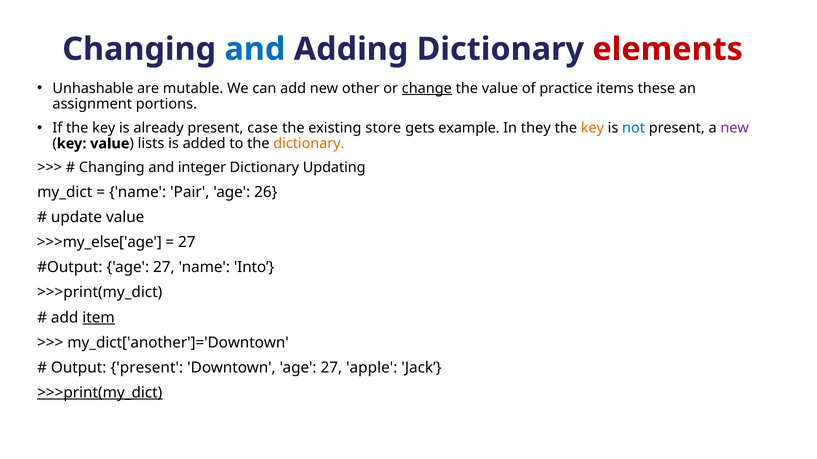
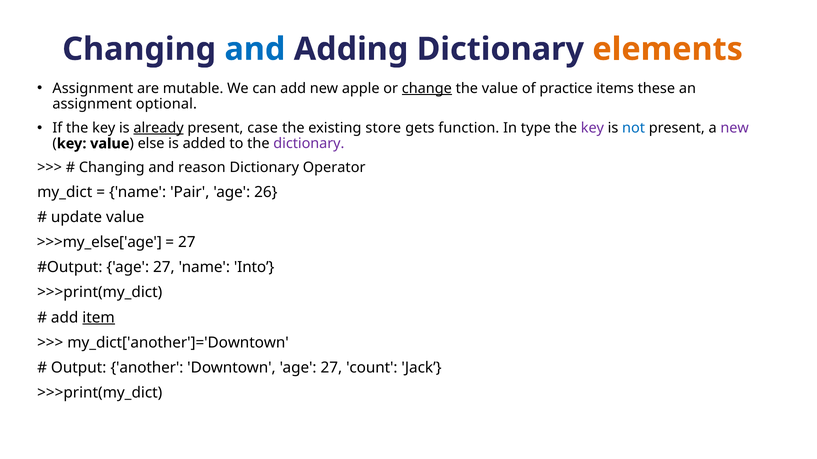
elements colour: red -> orange (668, 49)
Unhashable: Unhashable -> Assignment (93, 88)
other: other -> apple (361, 88)
portions: portions -> optional (166, 104)
already underline: none -> present (159, 128)
example: example -> function (469, 128)
they: they -> type (536, 128)
key colour: orange -> purple (592, 128)
lists: lists -> else (151, 144)
dictionary colour: orange -> purple (309, 144)
integer: integer -> reason (202, 168)
Updating: Updating -> Operator (334, 168)
Output present: present -> another (147, 368)
apple: apple -> count (372, 368)
>>>print(my_dict underline: present -> none (100, 393)
